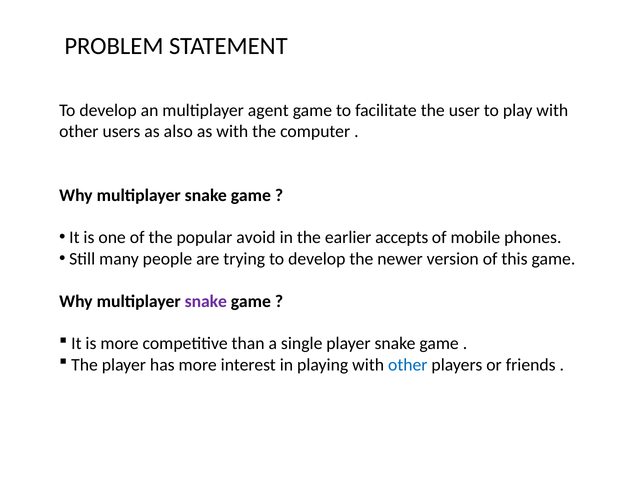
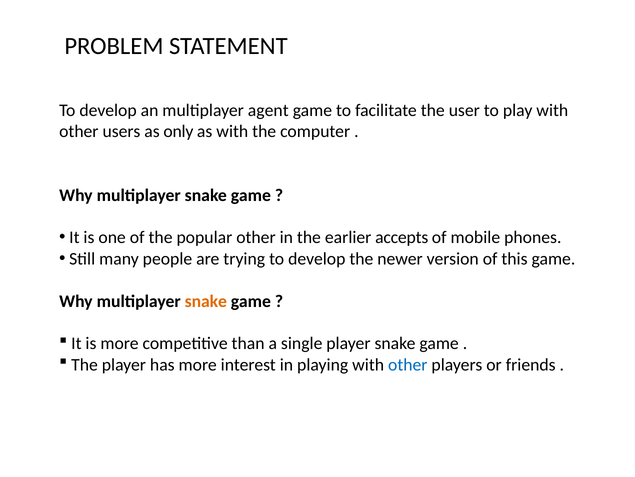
also: also -> only (178, 131)
popular avoid: avoid -> other (256, 237)
snake colour: purple -> orange (206, 301)
